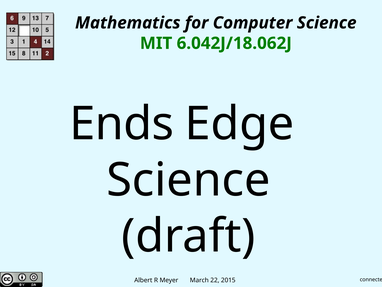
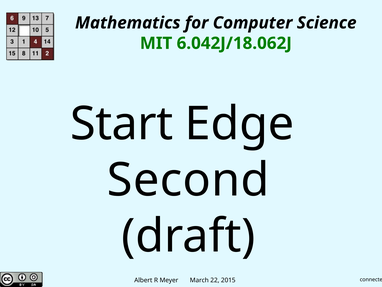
Ends: Ends -> Start (122, 124)
Science: Science -> Second (188, 180)
